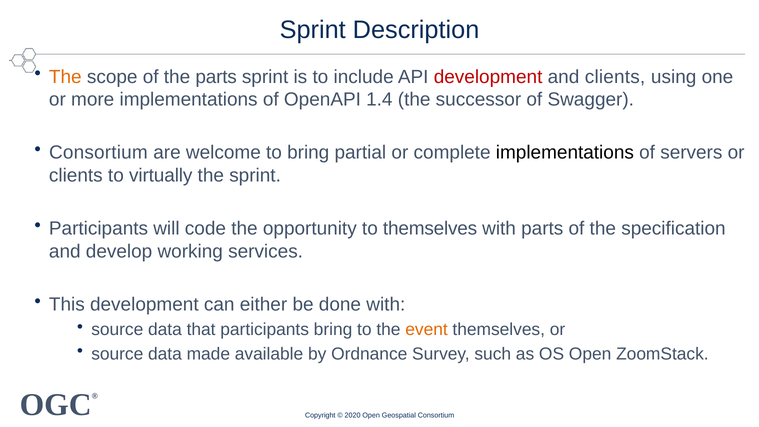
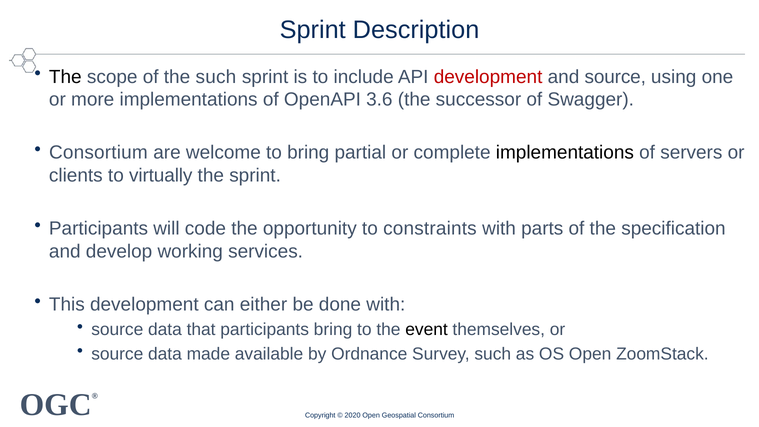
The colour: orange -> black (65, 77)
the parts: parts -> such (216, 77)
and clients: clients -> source (615, 77)
1.4: 1.4 -> 3.6 (379, 100)
to themselves: themselves -> constraints (430, 229)
event colour: orange -> black (427, 330)
